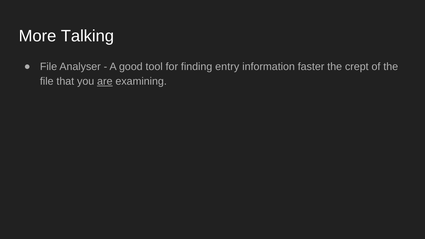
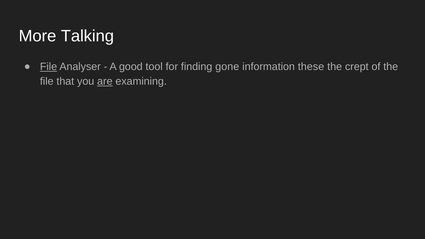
File underline: none -> present (49, 67)
entry: entry -> gone (227, 67)
faster: faster -> these (311, 67)
